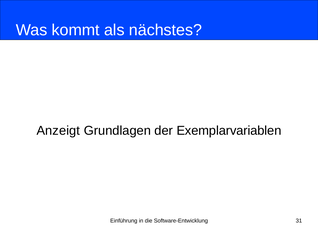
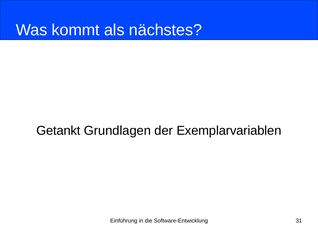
Anzeigt: Anzeigt -> Getankt (58, 130)
